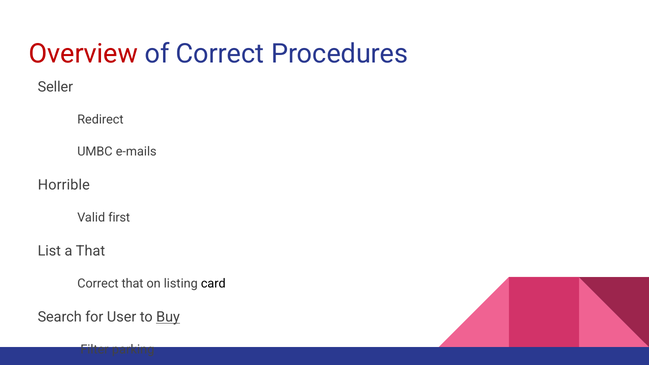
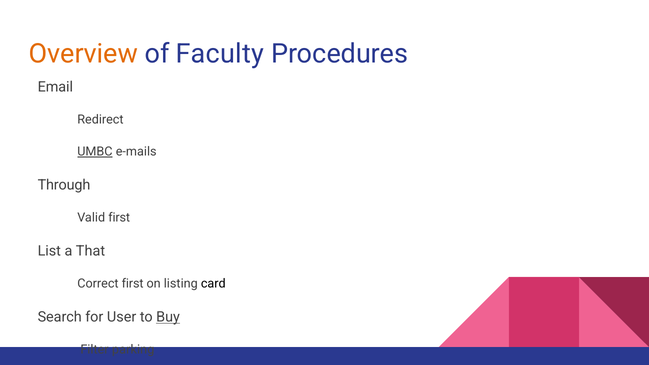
Overview colour: red -> orange (83, 54)
of Correct: Correct -> Faculty (220, 54)
Seller: Seller -> Email (55, 87)
UMBC underline: none -> present (95, 152)
Horrible: Horrible -> Through (64, 185)
Correct that: that -> first (133, 284)
